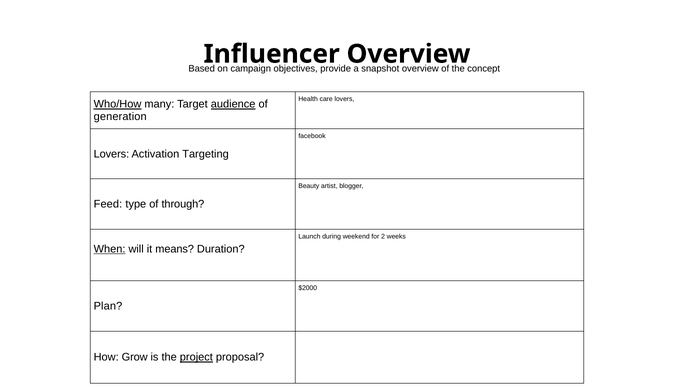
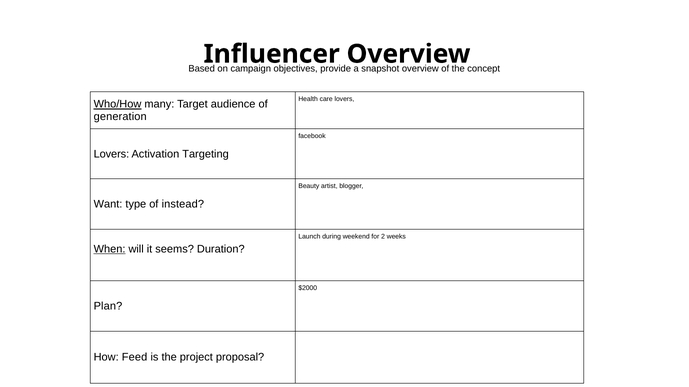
audience underline: present -> none (233, 104)
Feed: Feed -> Want (108, 204)
through: through -> instead (183, 204)
means: means -> seems (175, 249)
Grow: Grow -> Feed (135, 358)
project underline: present -> none (196, 358)
